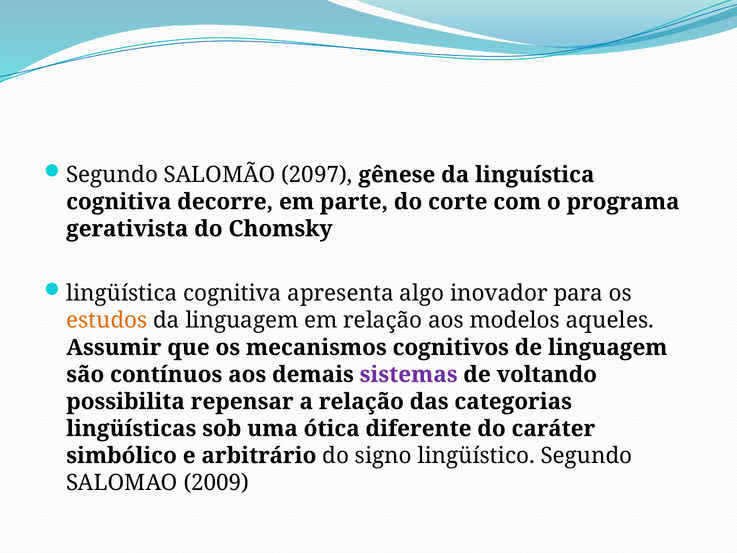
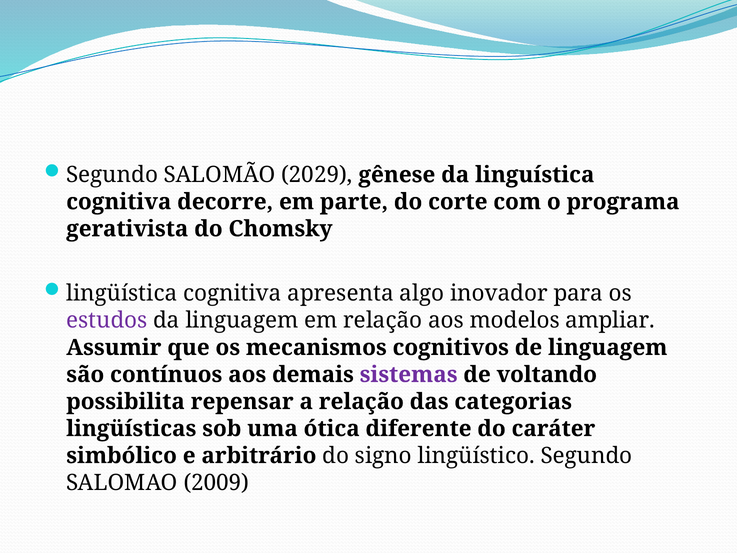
2097: 2097 -> 2029 (317, 175)
estudos colour: orange -> purple (107, 320)
aqueles: aqueles -> ampliar (610, 320)
